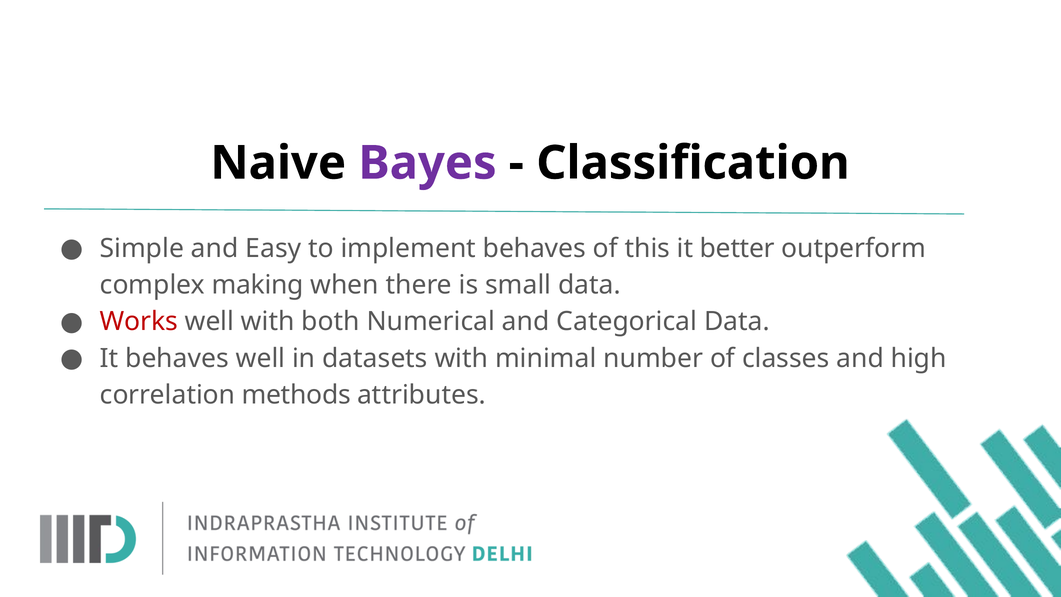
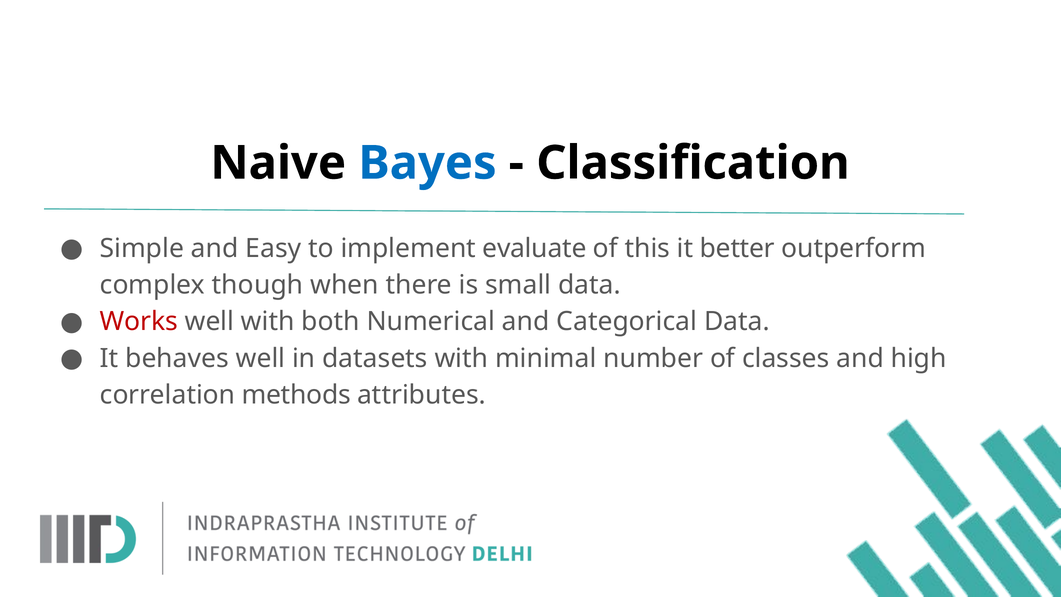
Bayes colour: purple -> blue (428, 163)
implement behaves: behaves -> evaluate (534, 248)
making: making -> though (258, 285)
